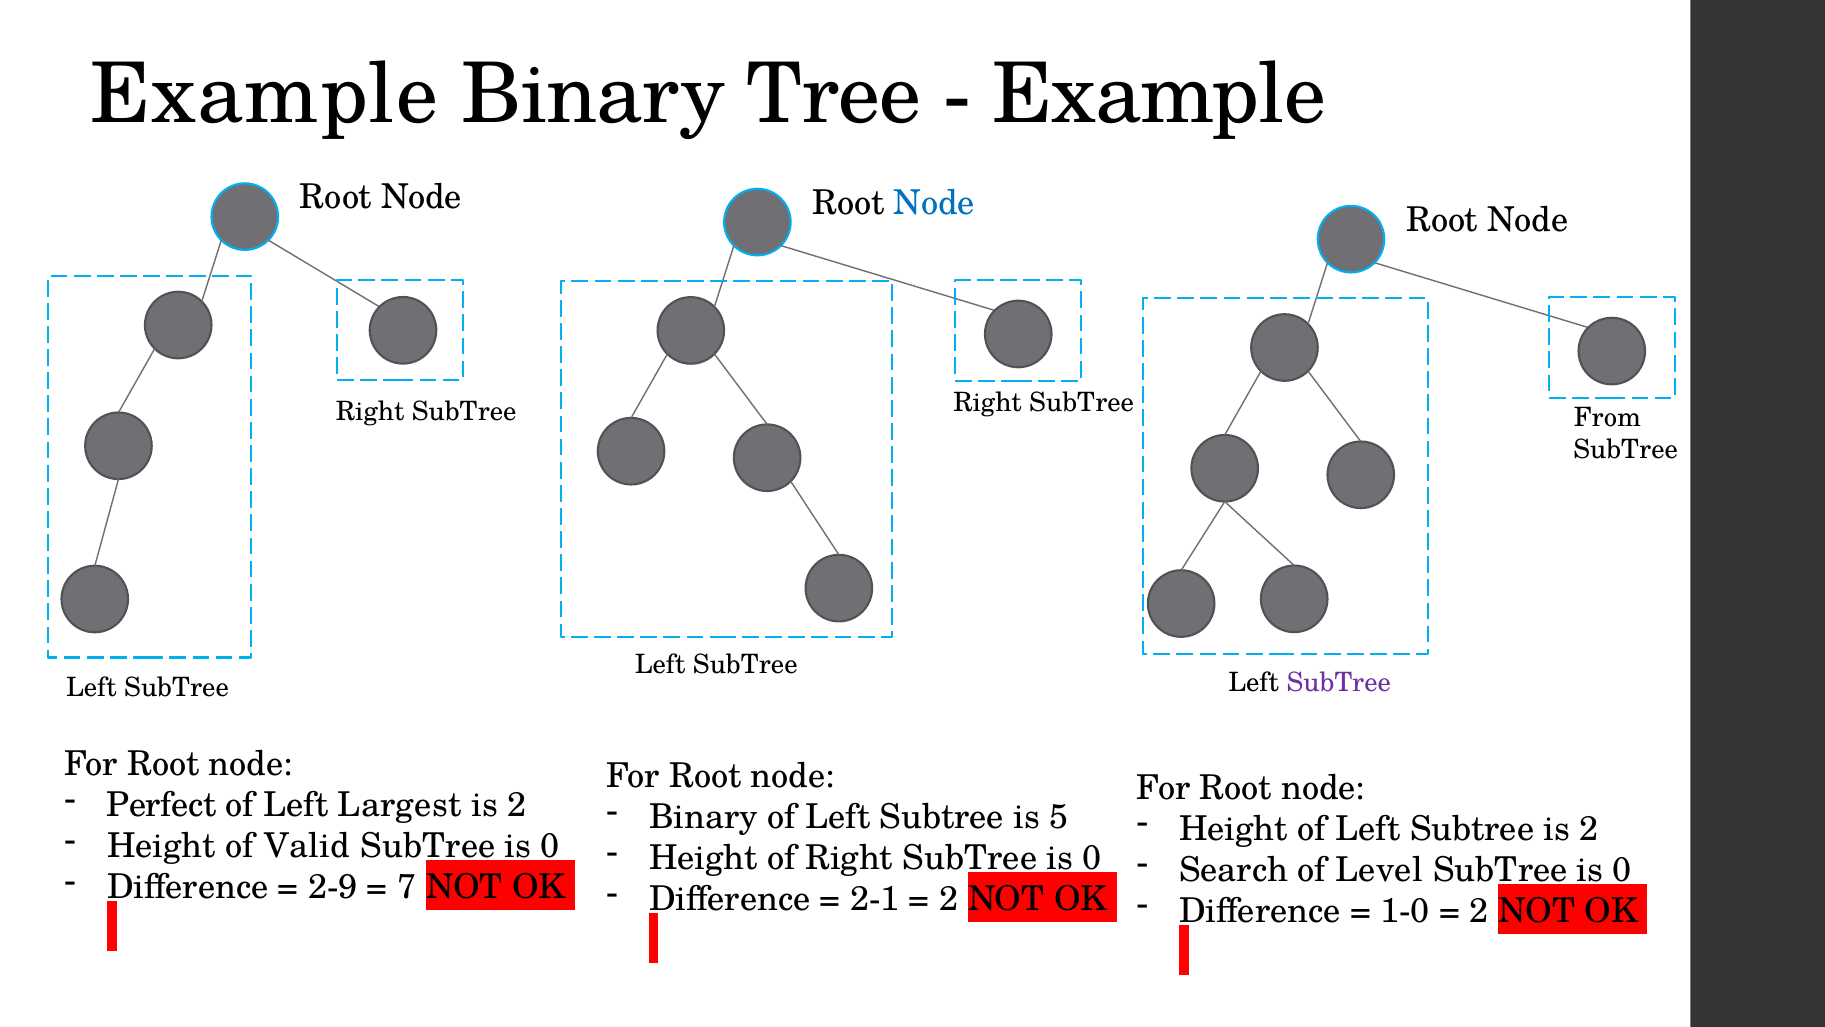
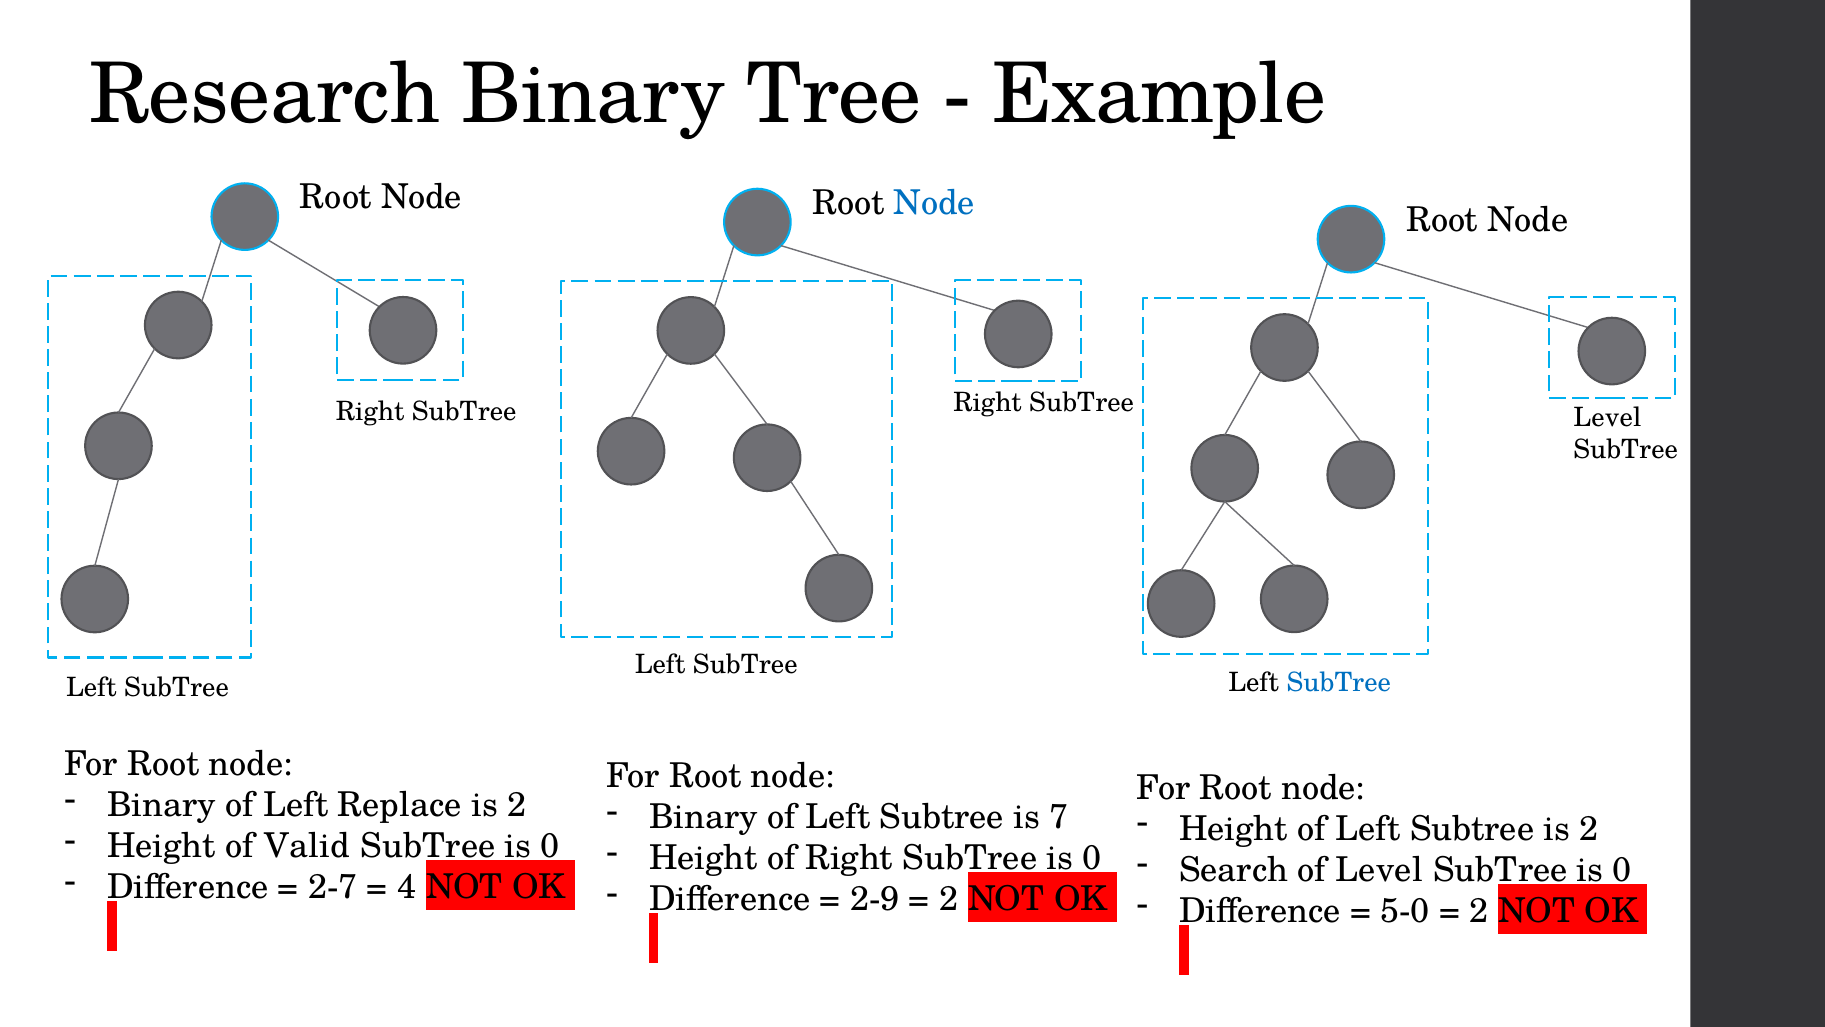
Example: Example -> Research (265, 94)
From: From -> Level (1607, 418)
SubTree colour: purple -> blue (1339, 682)
Perfect: Perfect -> Binary (162, 805)
Largest: Largest -> Replace (400, 805)
5: 5 -> 7 (1059, 817)
2-9: 2-9 -> 2-7 (333, 887)
7: 7 -> 4 (407, 887)
2-1: 2-1 -> 2-9 (875, 899)
1-0: 1-0 -> 5-0 (1405, 911)
